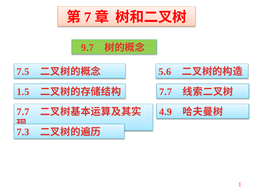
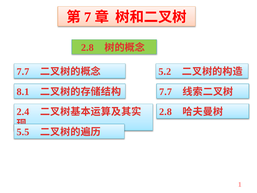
9.7: 9.7 -> 2.8 (87, 47)
7.5: 7.5 -> 7.7 (23, 72)
5.6: 5.6 -> 5.2 (165, 72)
1.5: 1.5 -> 8.1 (23, 92)
7.7: 7.7 -> 2.4 (23, 112)
4.9: 4.9 -> 2.8 (165, 112)
7.3: 7.3 -> 5.5 (23, 132)
